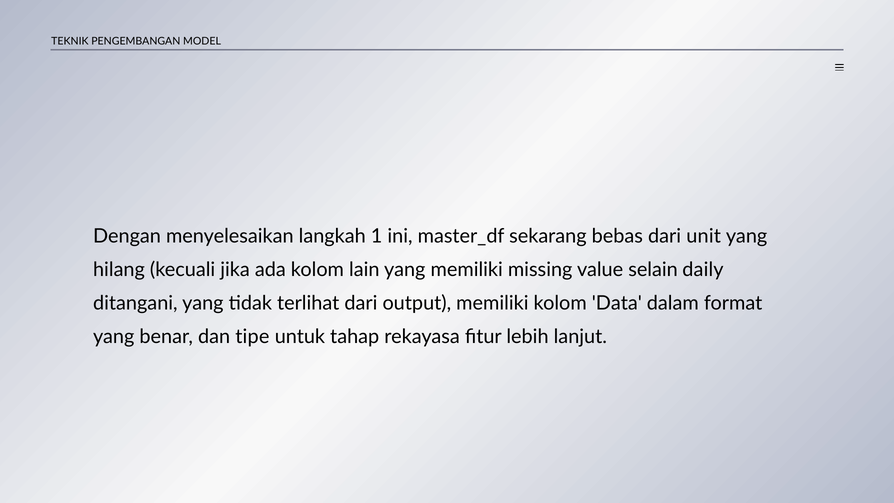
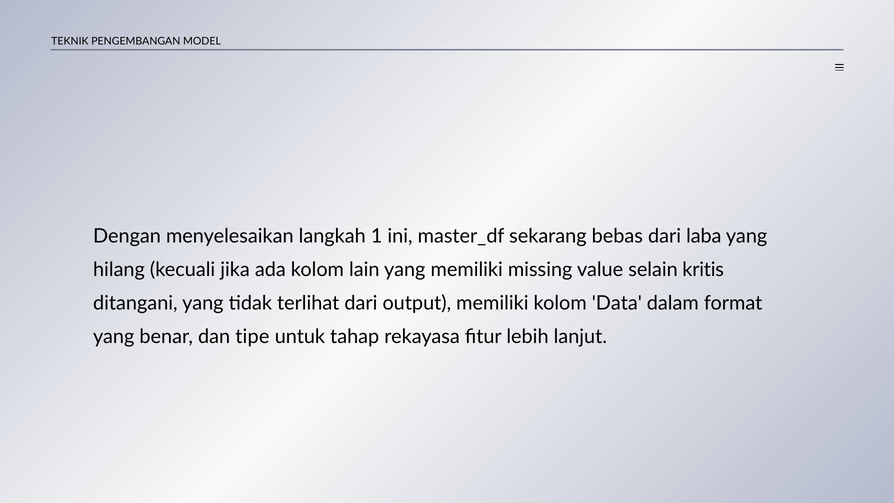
unit: unit -> laba (704, 236)
daily: daily -> kritis (703, 270)
